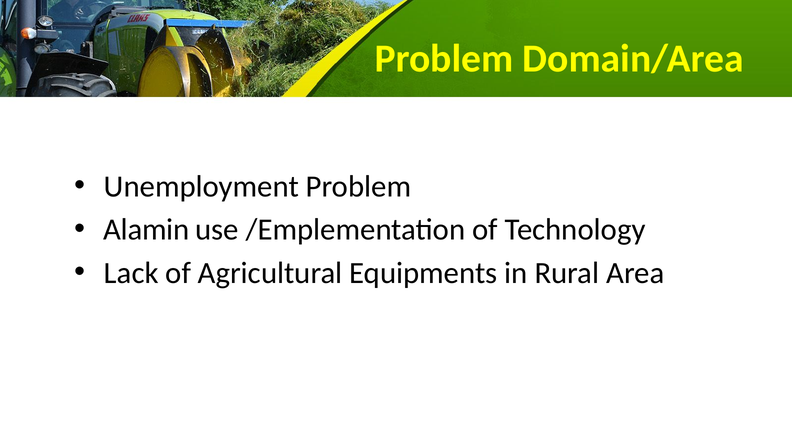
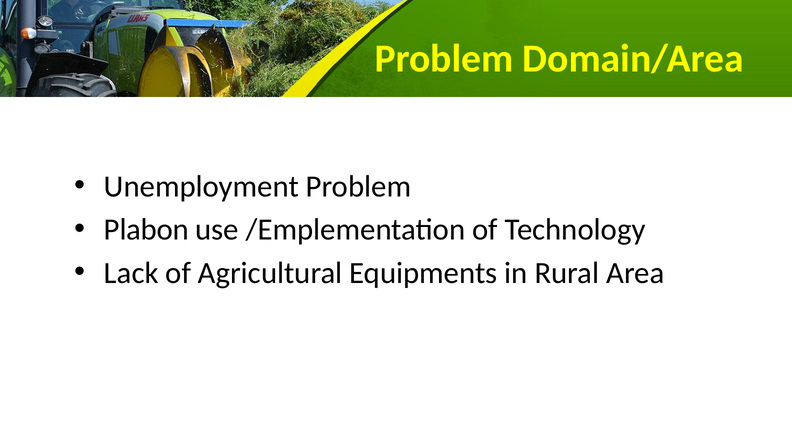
Alamin: Alamin -> Plabon (146, 229)
